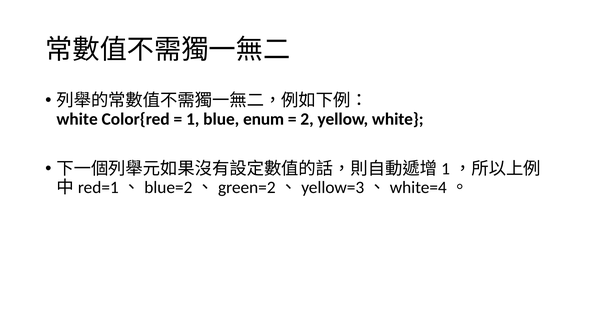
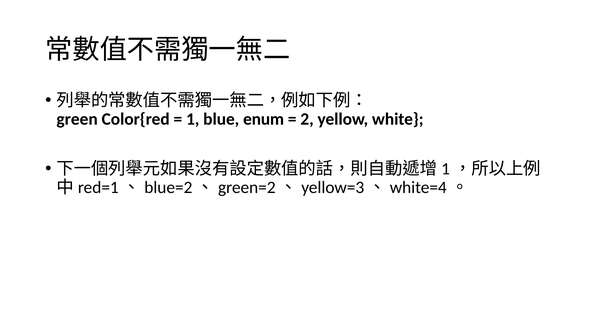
white: white -> green (77, 119)
